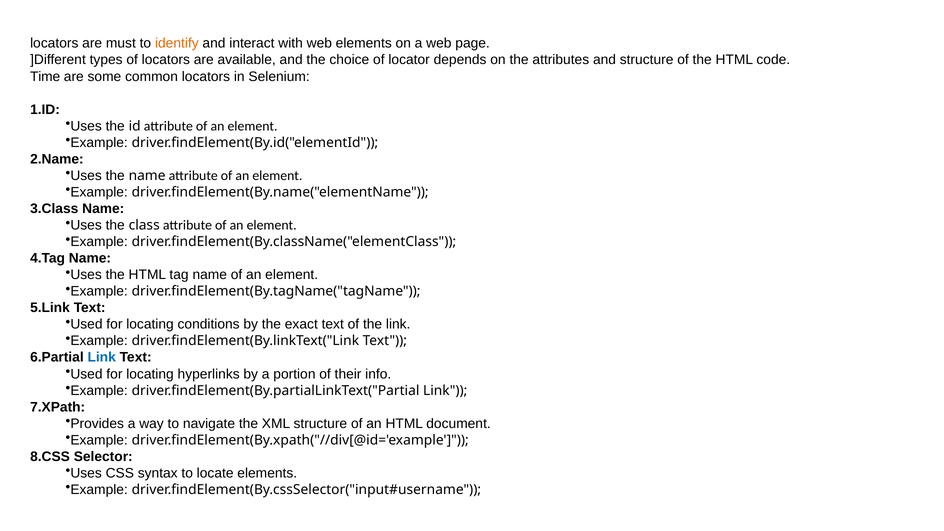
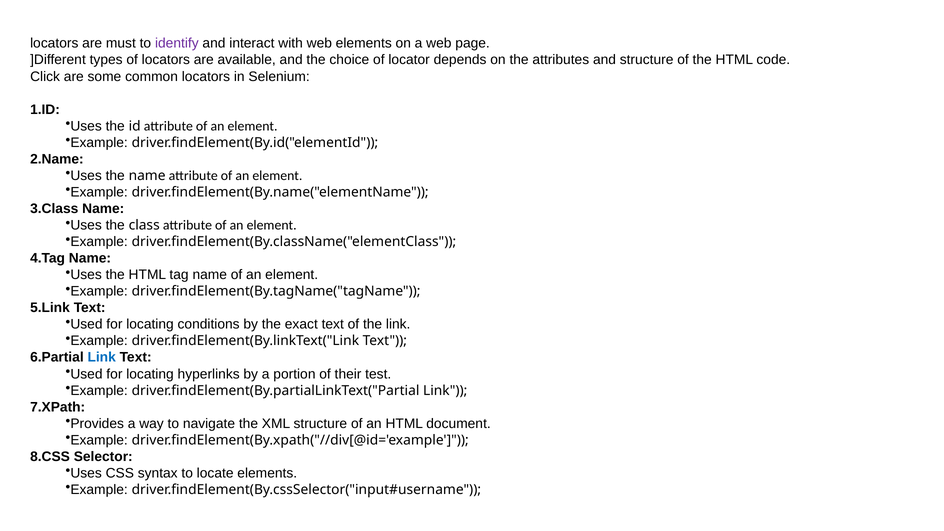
identify colour: orange -> purple (177, 43)
Time: Time -> Click (45, 76)
info: info -> test (378, 374)
